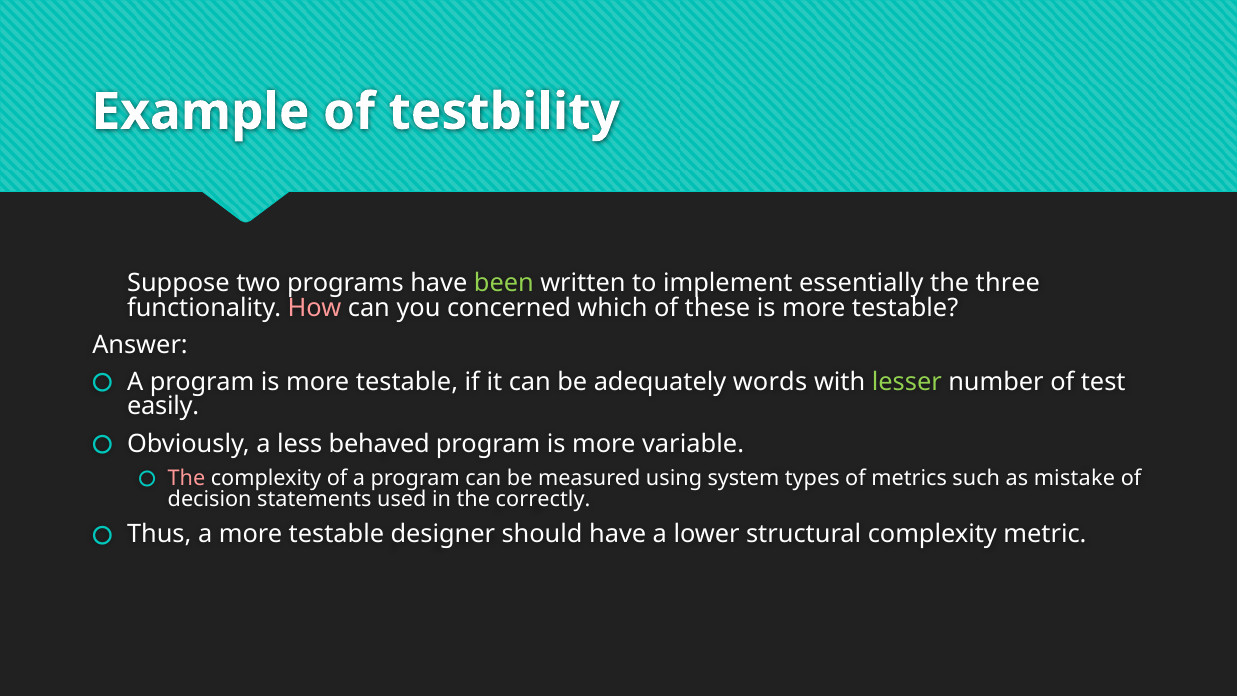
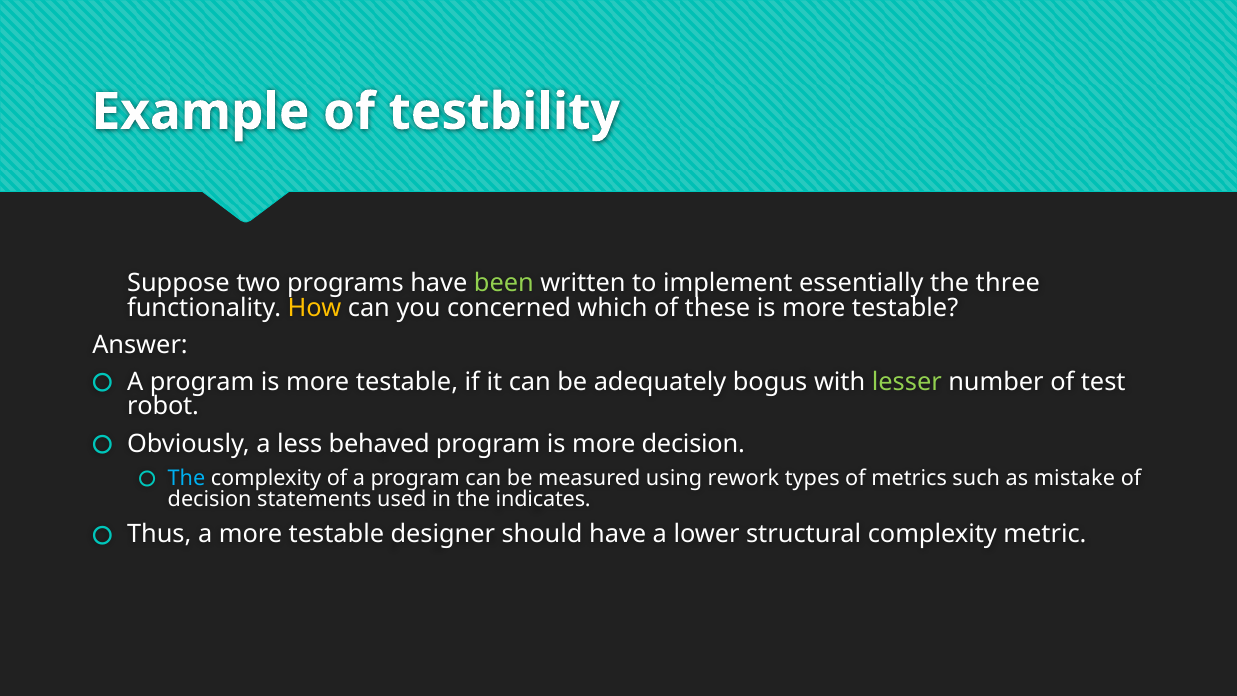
How colour: pink -> yellow (315, 308)
words: words -> bogus (770, 382)
easily: easily -> robot (163, 406)
more variable: variable -> decision (693, 444)
The colour: pink -> light blue (187, 478)
system: system -> rework (743, 478)
correctly: correctly -> indicates (543, 499)
